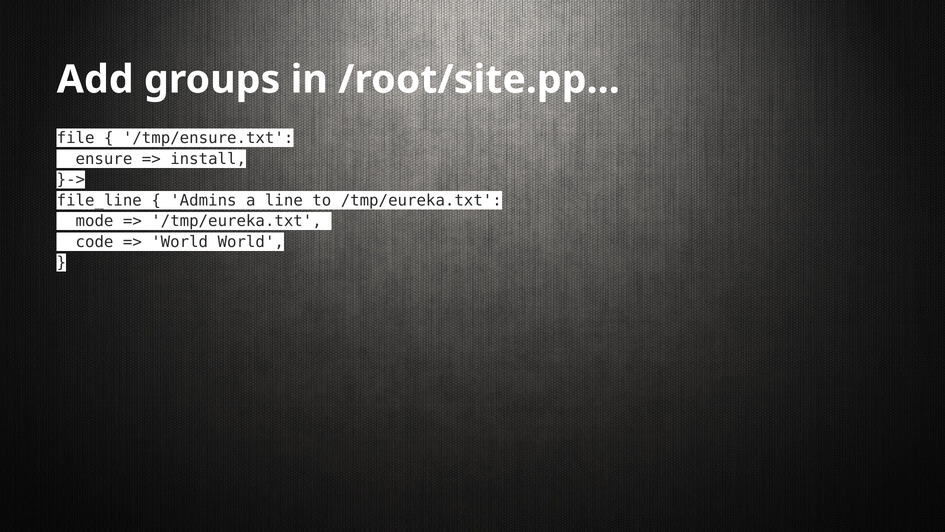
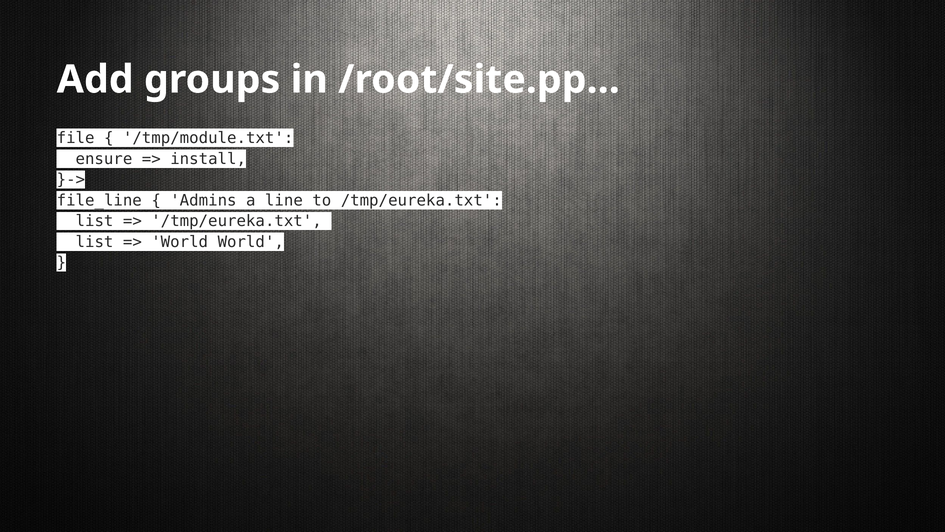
/tmp/ensure.txt: /tmp/ensure.txt -> /tmp/module.txt (208, 138)
mode: mode -> list (95, 221)
code: code -> list (95, 242)
